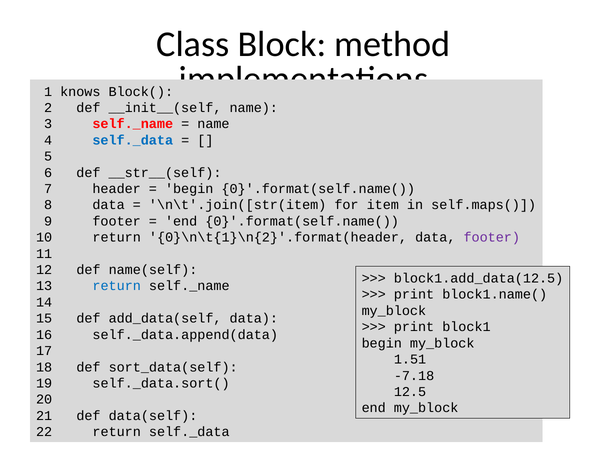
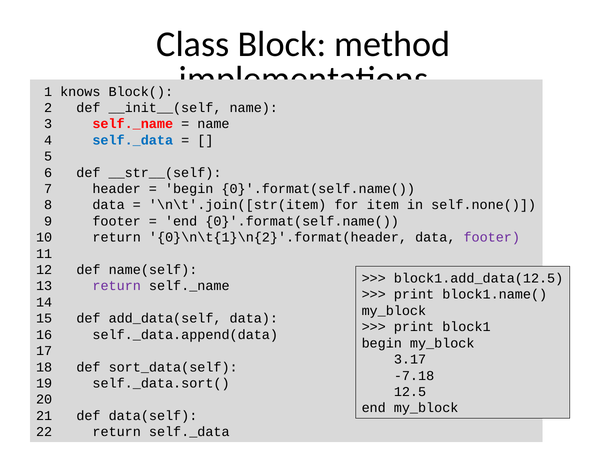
self.maps(: self.maps( -> self.none( (484, 205)
return colour: blue -> purple (117, 286)
1.51: 1.51 -> 3.17 (410, 359)
